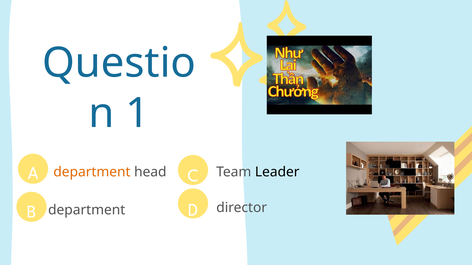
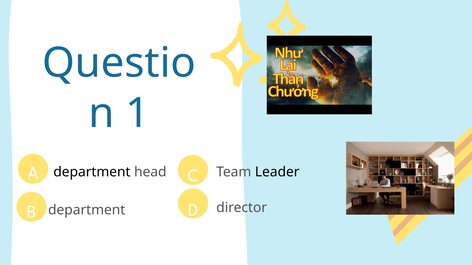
department colour: orange -> black (92, 172)
